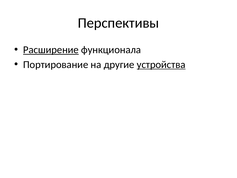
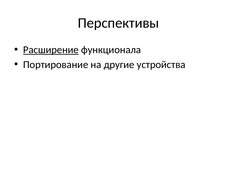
устройства underline: present -> none (161, 64)
